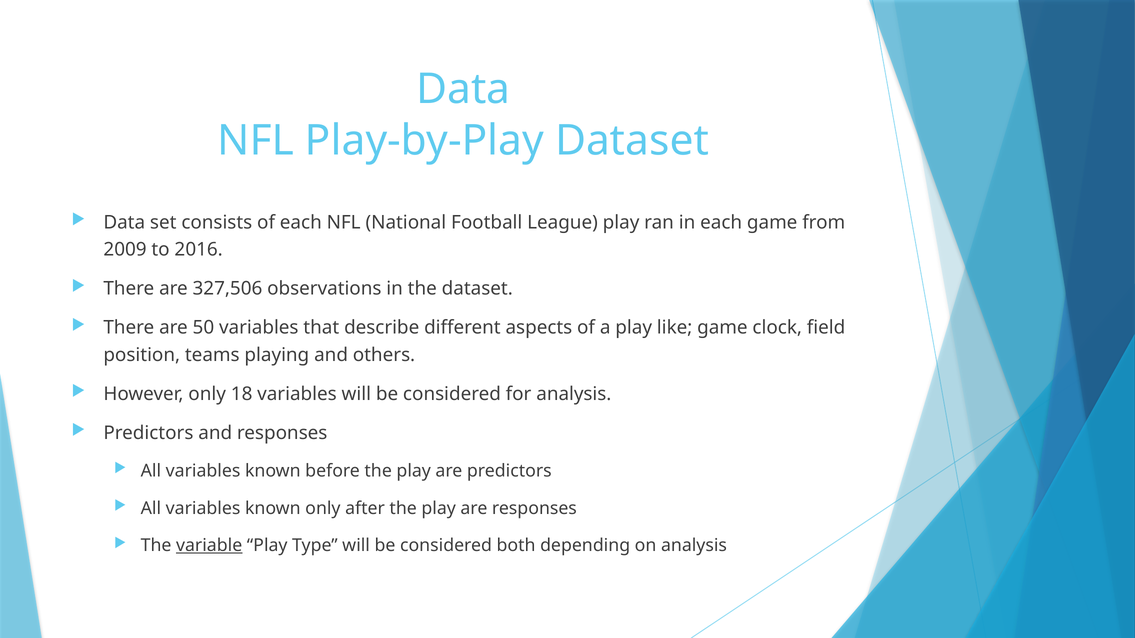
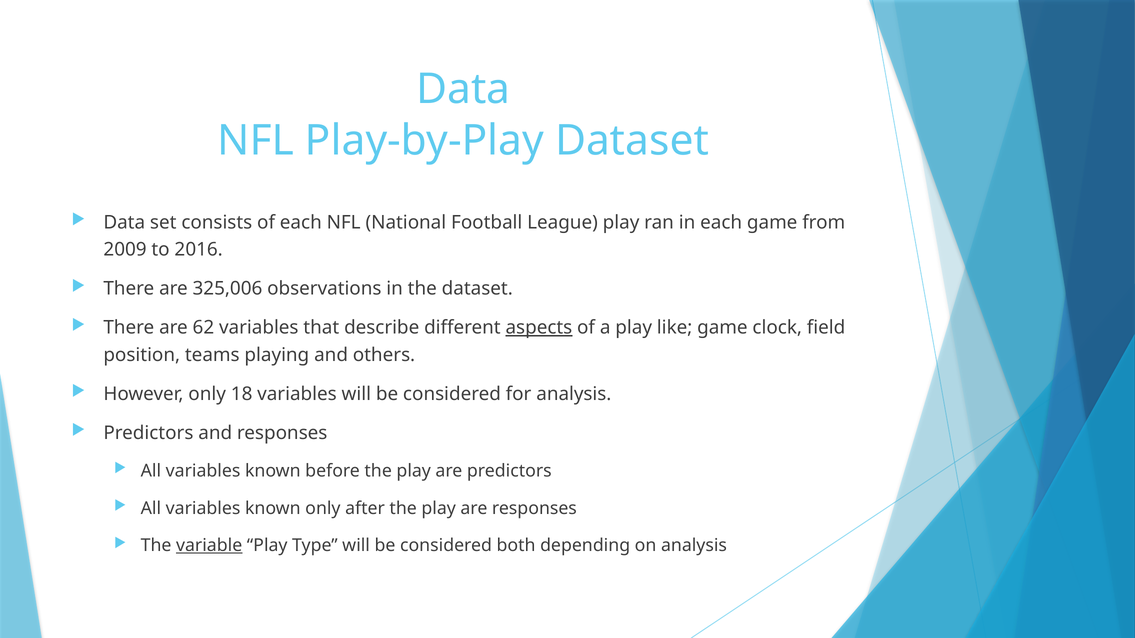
327,506: 327,506 -> 325,006 (227, 289)
50: 50 -> 62 (203, 328)
aspects underline: none -> present (539, 328)
